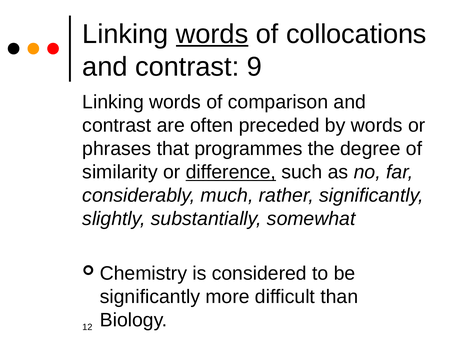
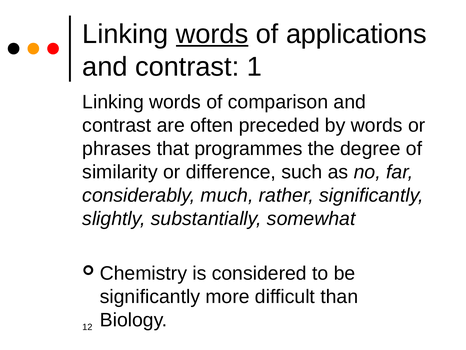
collocations: collocations -> applications (356, 34)
9: 9 -> 1 (254, 67)
difference underline: present -> none (231, 172)
